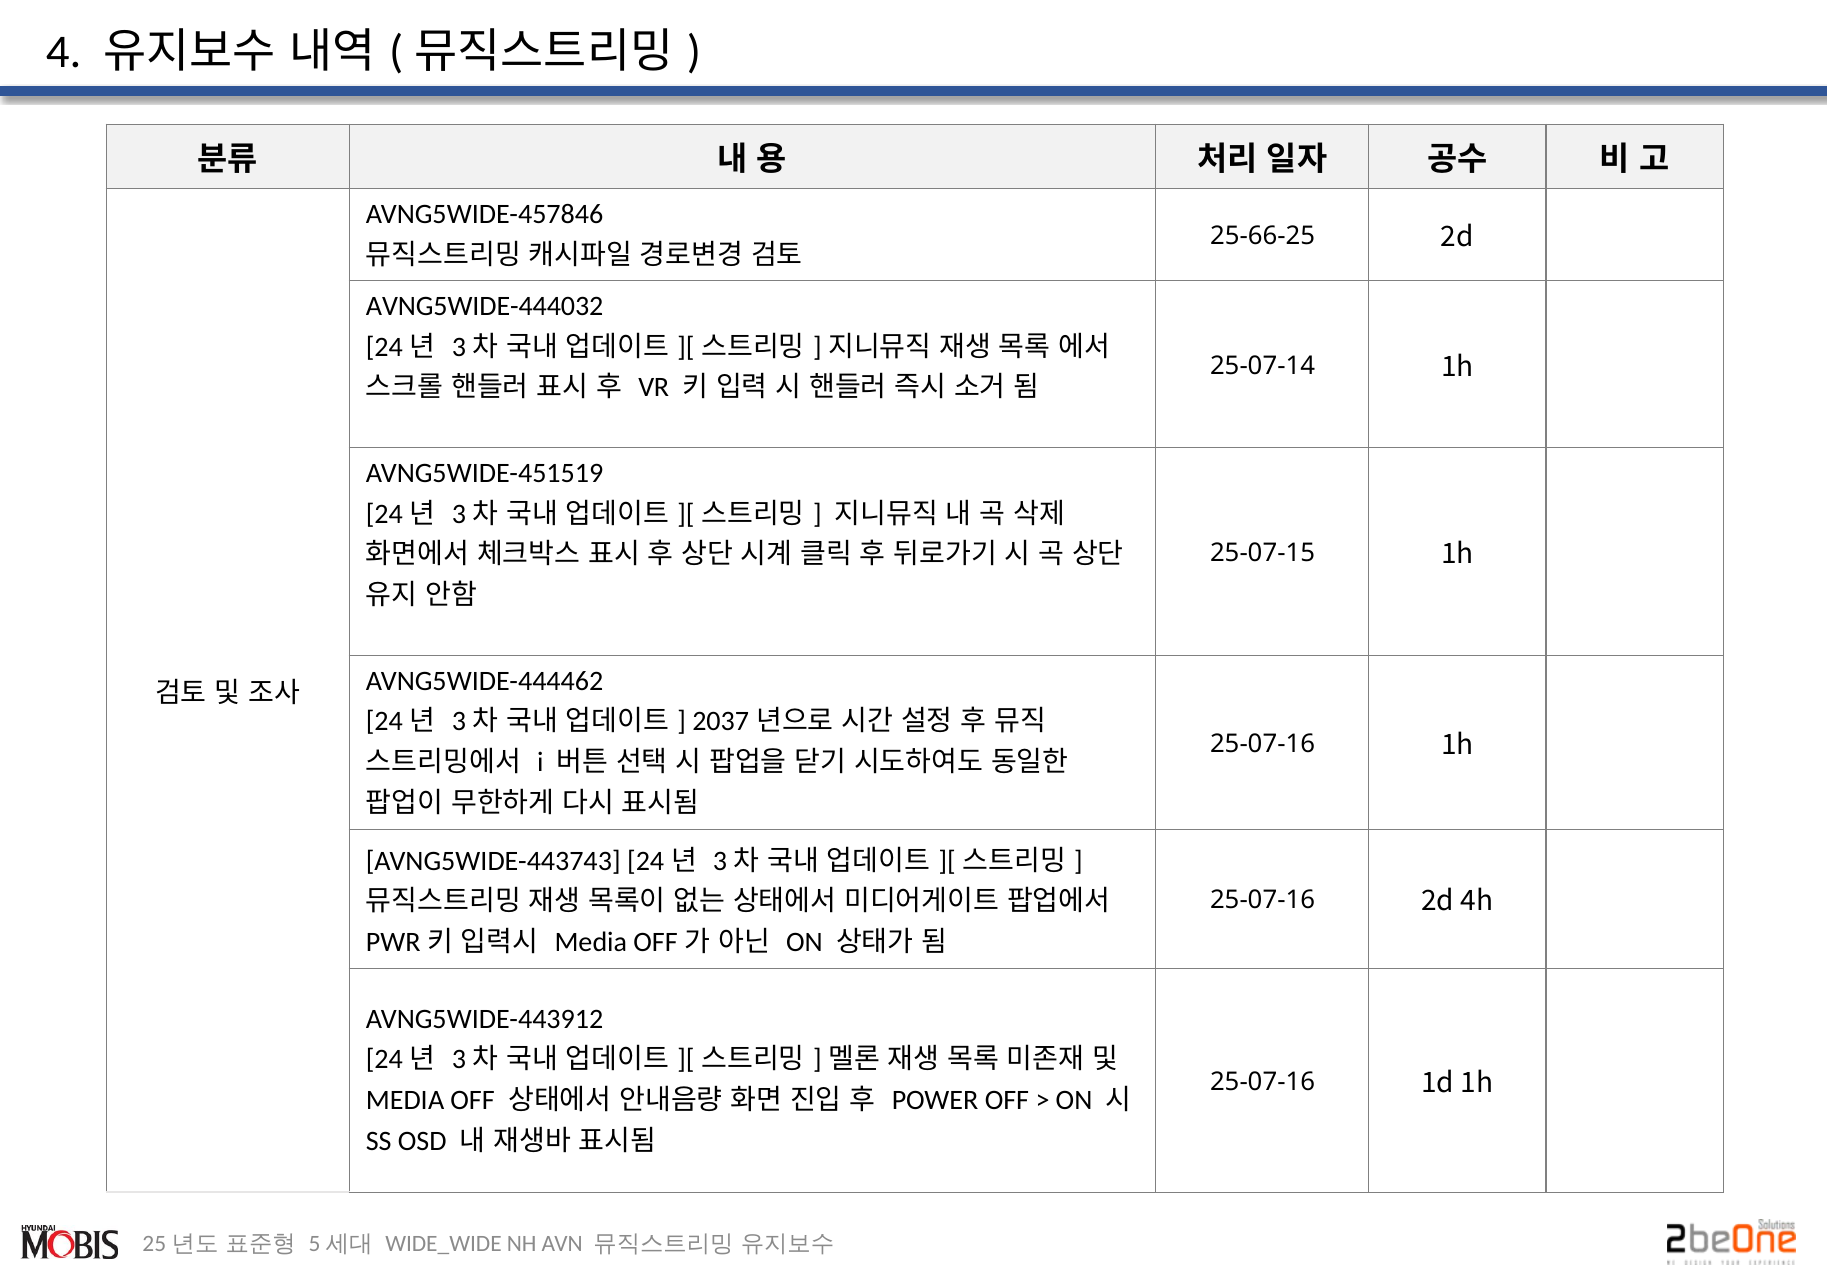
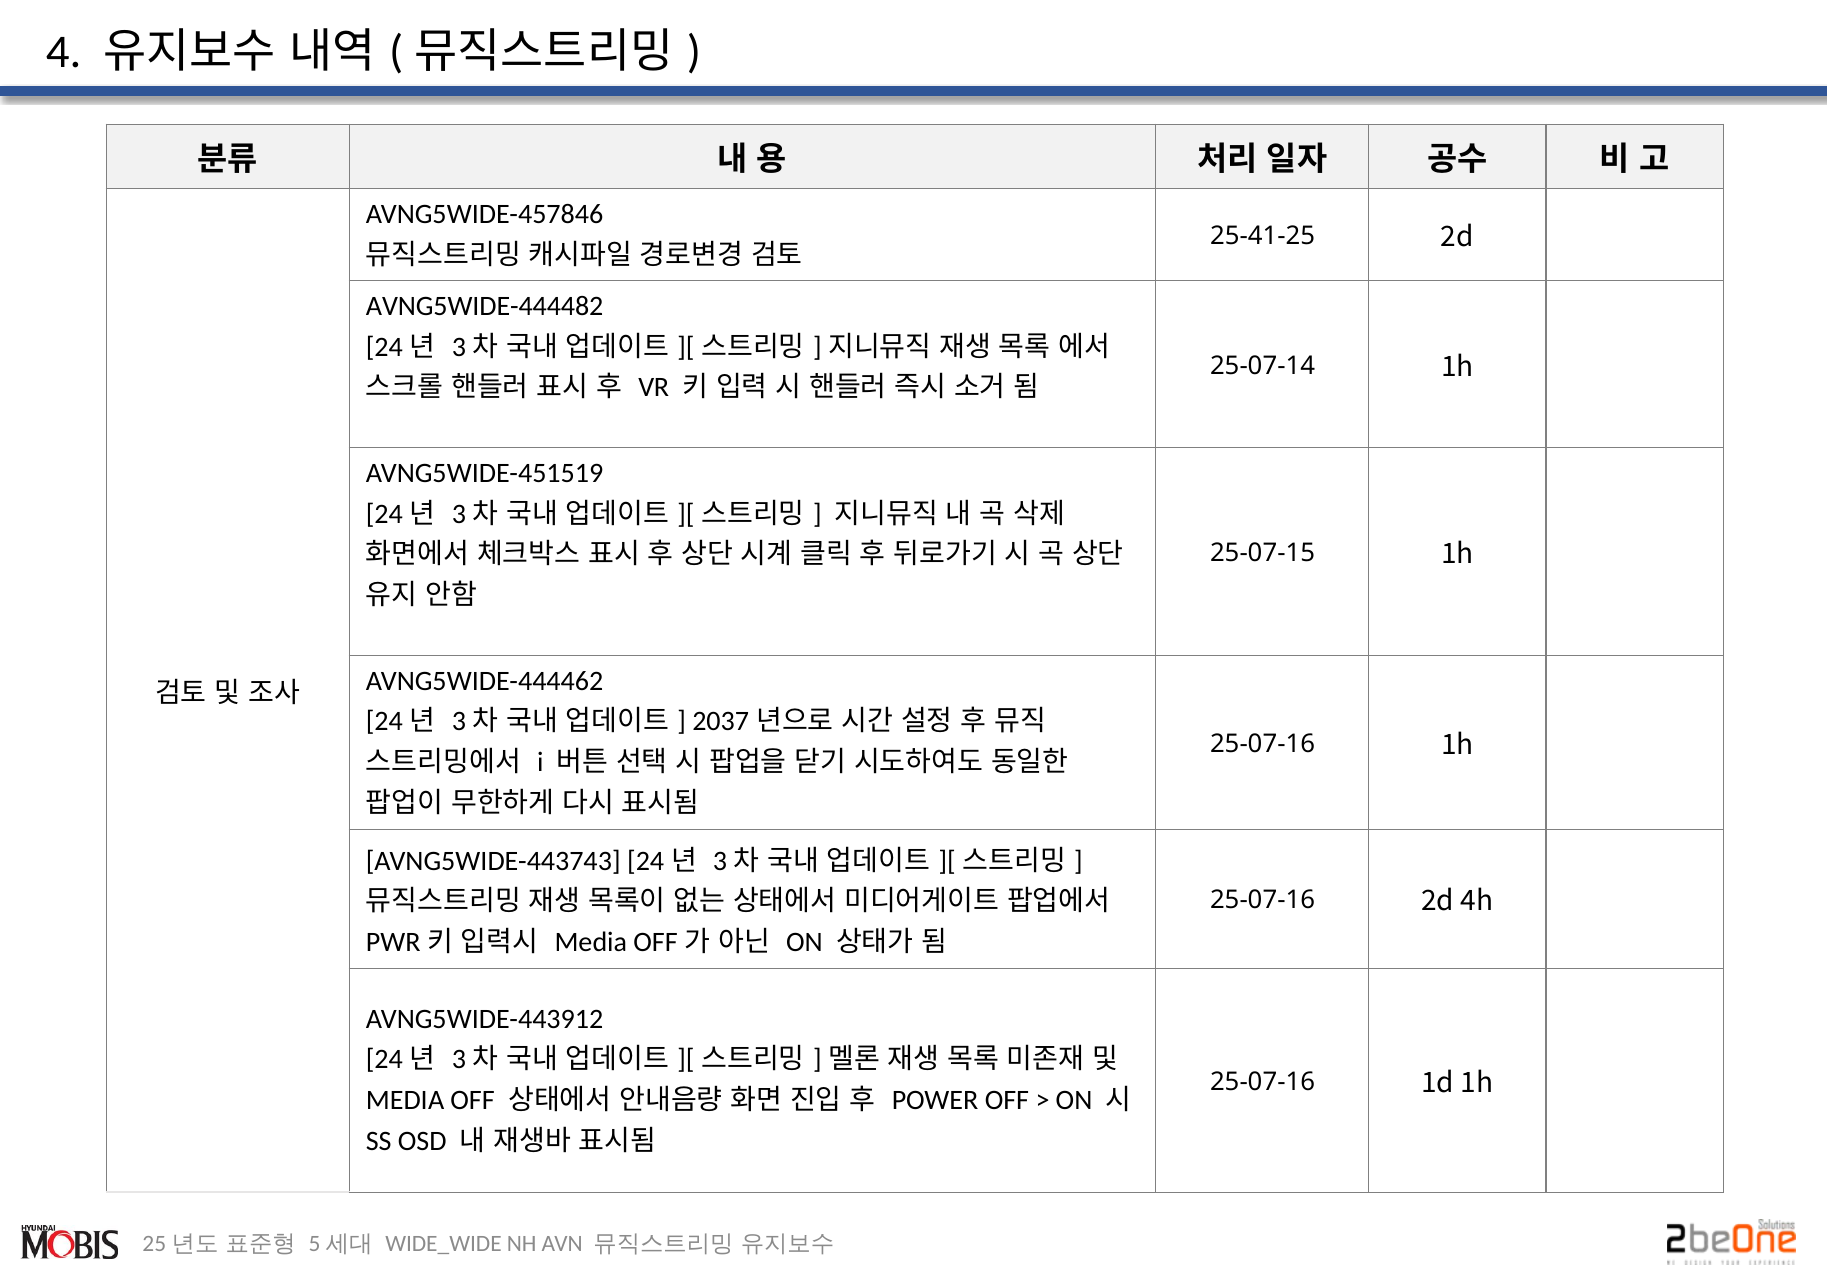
25-66-25: 25-66-25 -> 25-41-25 (1263, 236)
AVNG5WIDE-444032: AVNG5WIDE-444032 -> AVNG5WIDE-444482 (485, 307)
